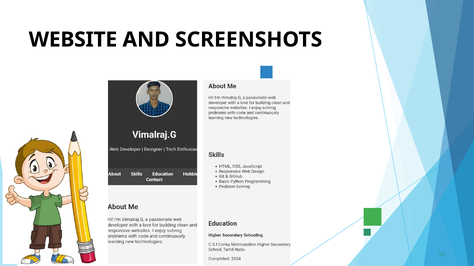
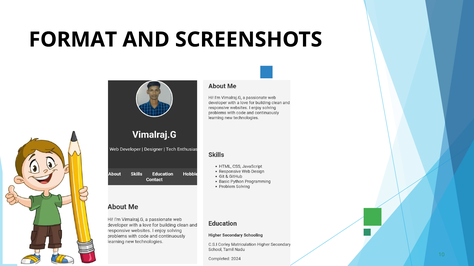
WEBSITE: WEBSITE -> FORMAT (73, 40)
